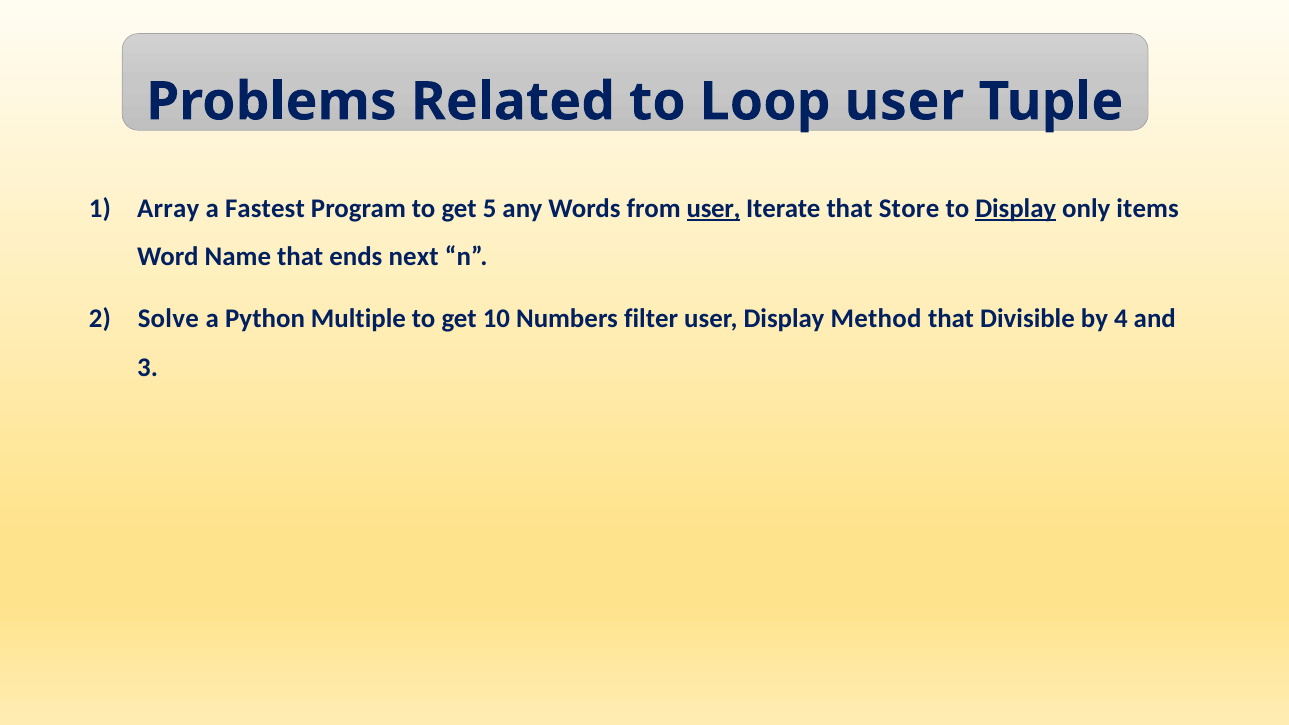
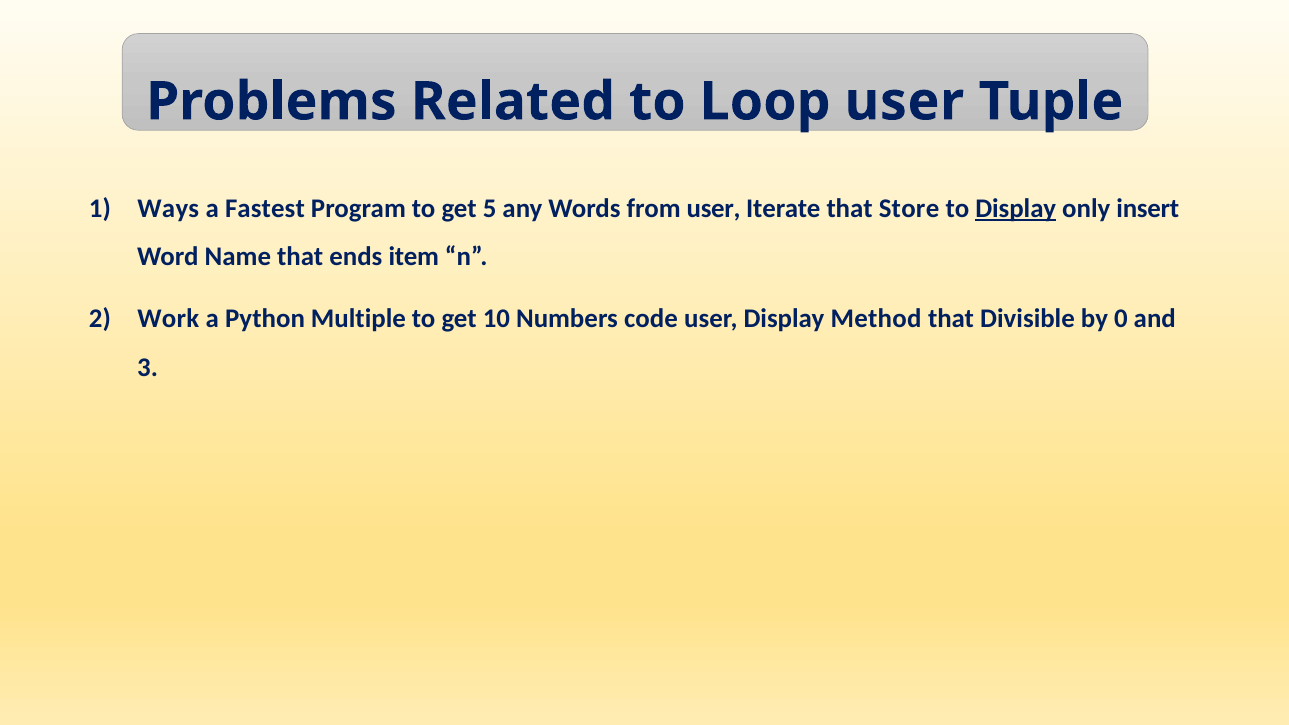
Array: Array -> Ways (168, 209)
user underline: present -> none (714, 209)
items: items -> insert (1148, 209)
next: next -> item (414, 257)
Solve: Solve -> Work (168, 319)
filter: filter -> code (651, 319)
4: 4 -> 0 (1121, 319)
